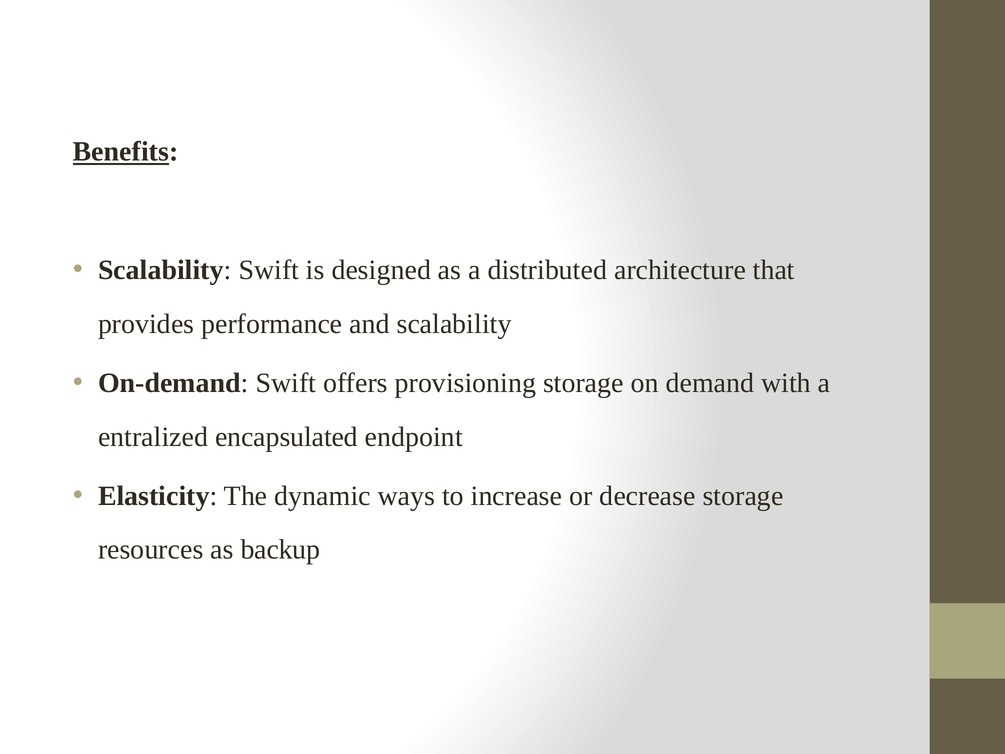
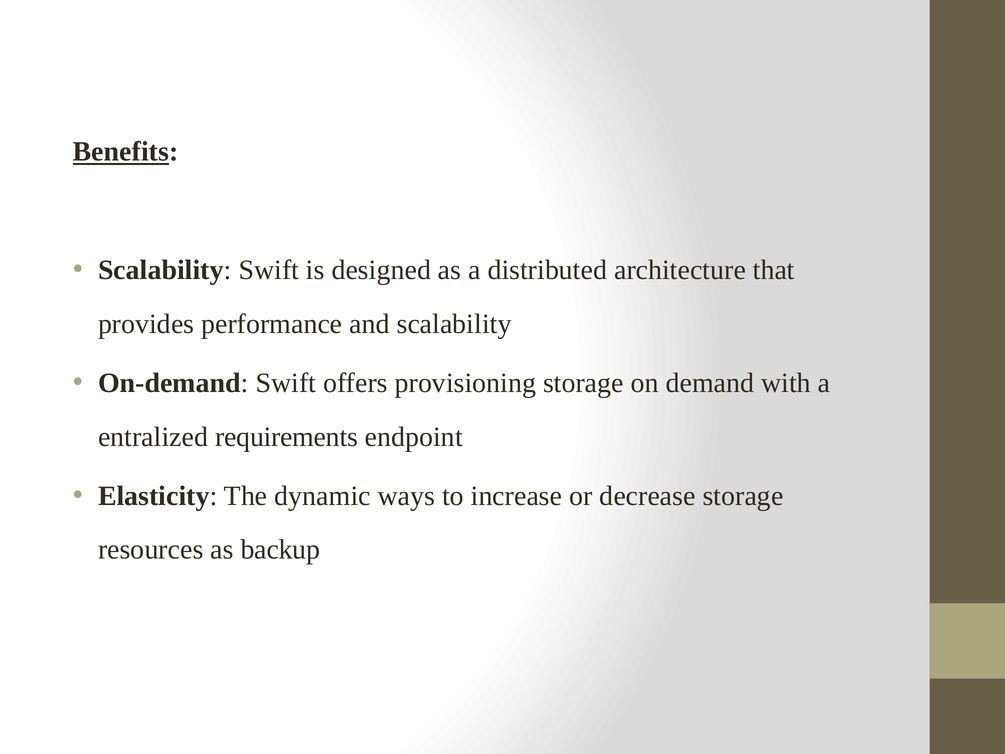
encapsulated: encapsulated -> requirements (287, 437)
